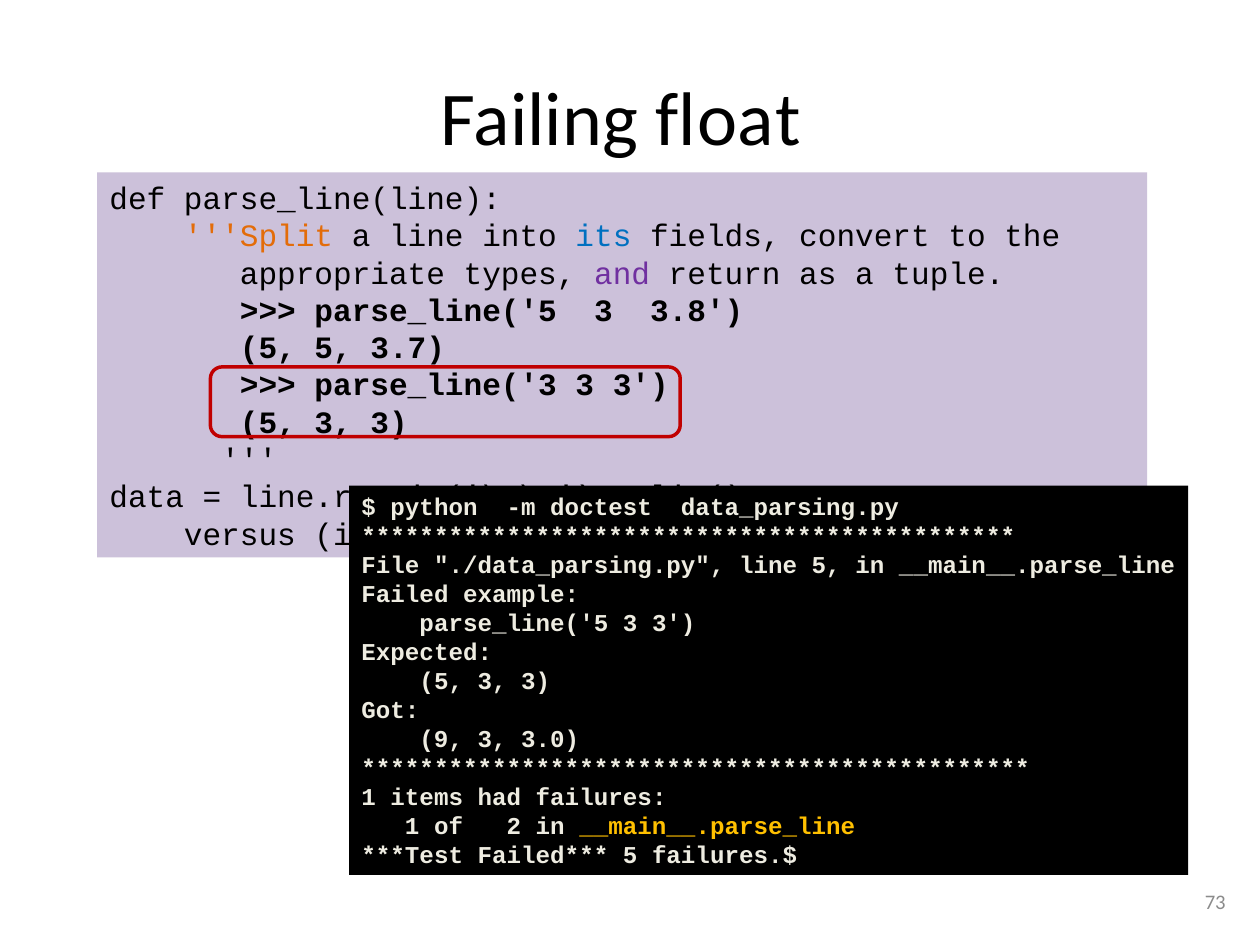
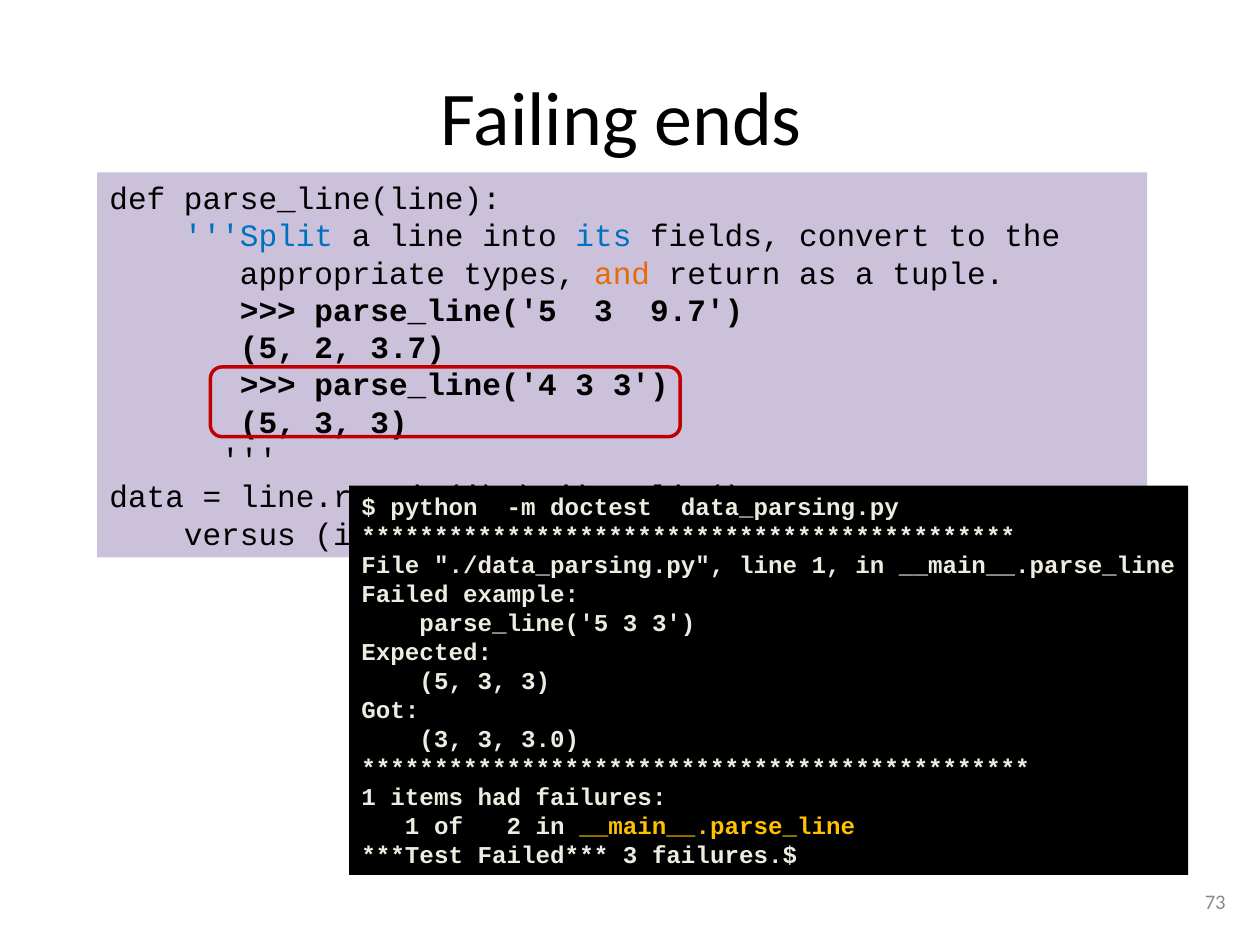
float: float -> ends (728, 120)
Split colour: orange -> blue (259, 237)
and colour: purple -> orange (622, 274)
3.8: 3.8 -> 9.7 (697, 311)
5 5: 5 -> 2 (333, 349)
parse_line('3: parse_line('3 -> parse_line('4 (436, 386)
line 5: 5 -> 1 (826, 566)
9: 9 -> 3 (441, 740)
5: 5 -> 3 (630, 856)
